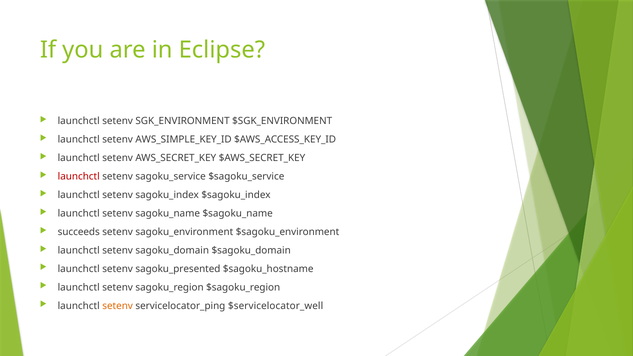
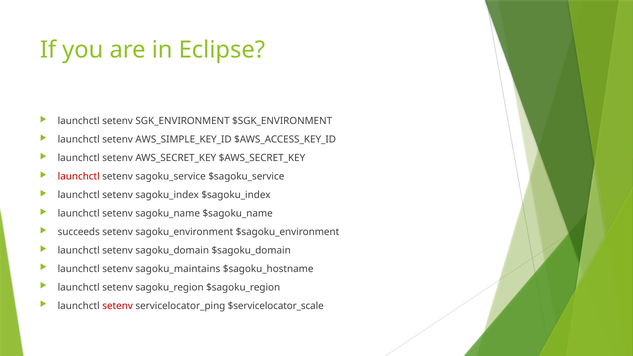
sagoku_presented: sagoku_presented -> sagoku_maintains (178, 269)
setenv colour: orange -> red (118, 306)
$servicelocator_well: $servicelocator_well -> $servicelocator_scale (276, 306)
